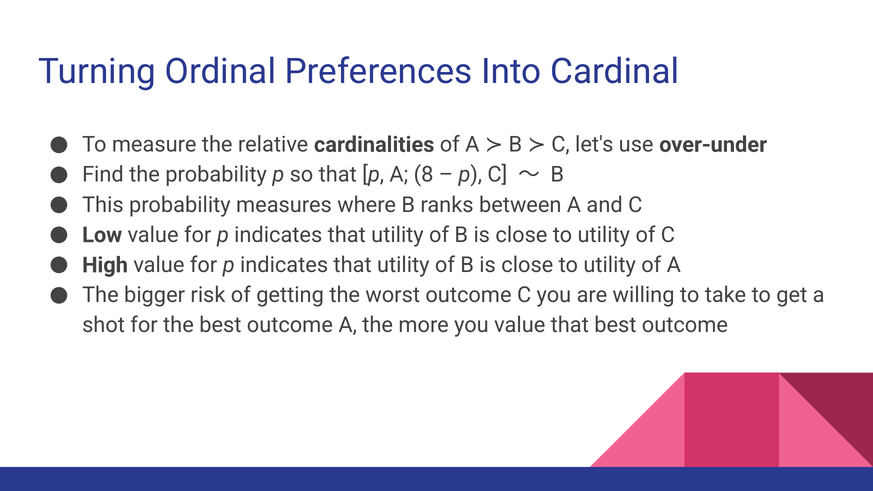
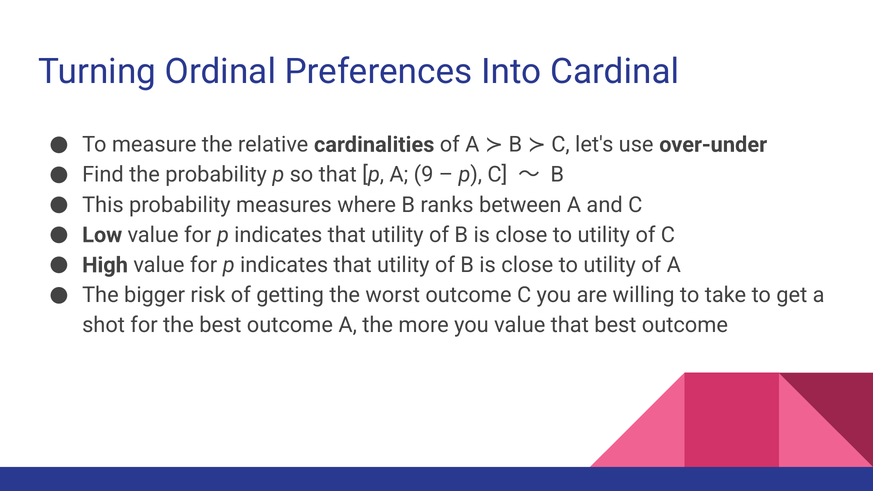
8: 8 -> 9 (424, 175)
